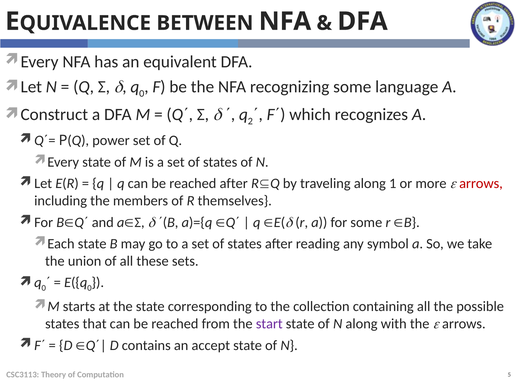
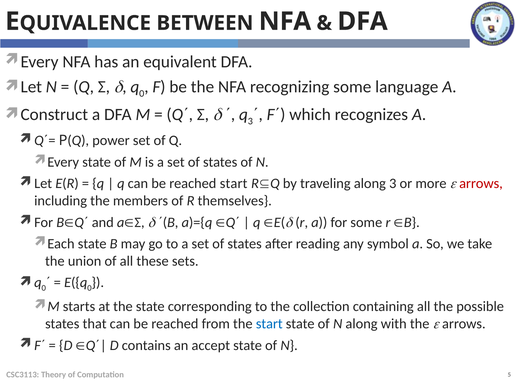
q 2: 2 -> 3 (250, 121)
reached after: after -> start (234, 184)
along 1: 1 -> 3 (393, 184)
start colour: purple -> blue (269, 324)
